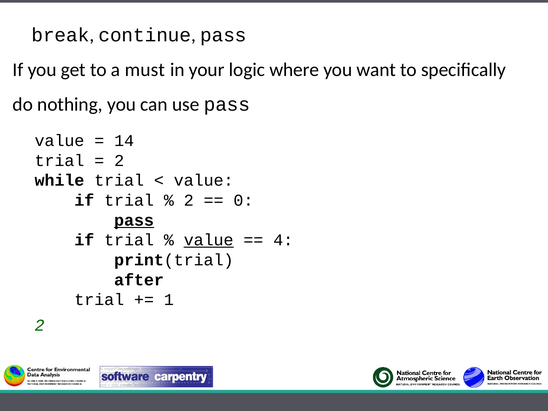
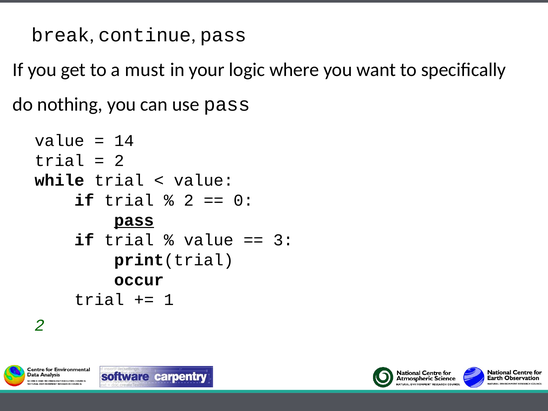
value underline: present -> none (209, 240)
4: 4 -> 3 (283, 240)
after: after -> occur (139, 280)
